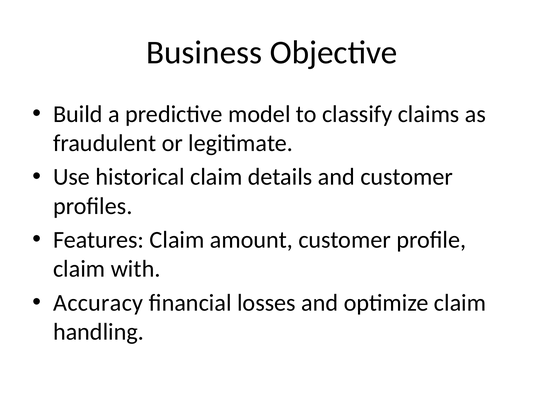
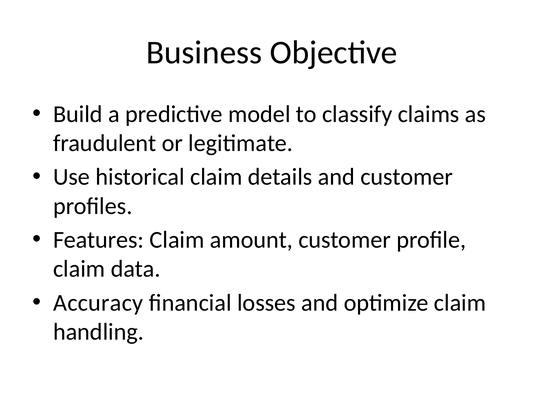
with: with -> data (136, 269)
